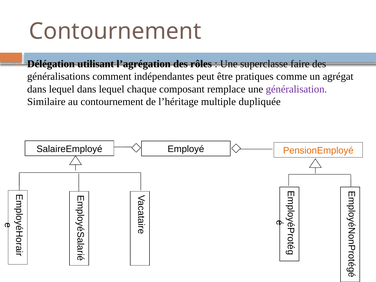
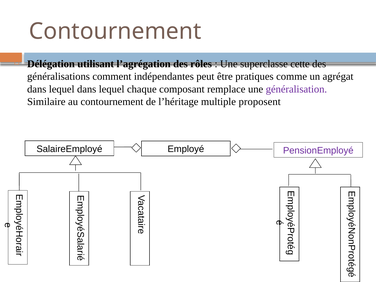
faire: faire -> cette (300, 64)
dupliquée: dupliquée -> proposent (260, 102)
PensionEmployé colour: orange -> purple (318, 151)
